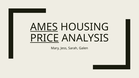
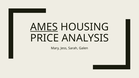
PRICE underline: present -> none (45, 38)
